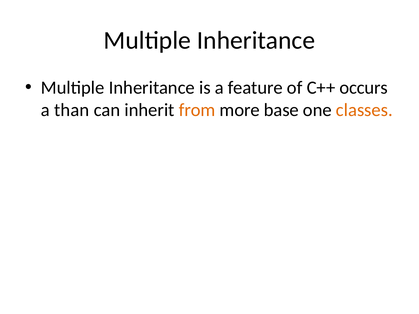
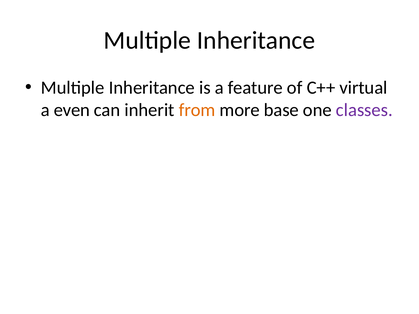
occurs: occurs -> virtual (364, 88)
than: than -> even (72, 110)
classes colour: orange -> purple (364, 110)
